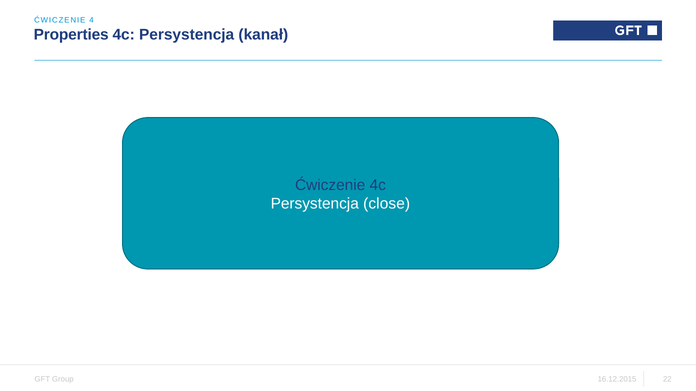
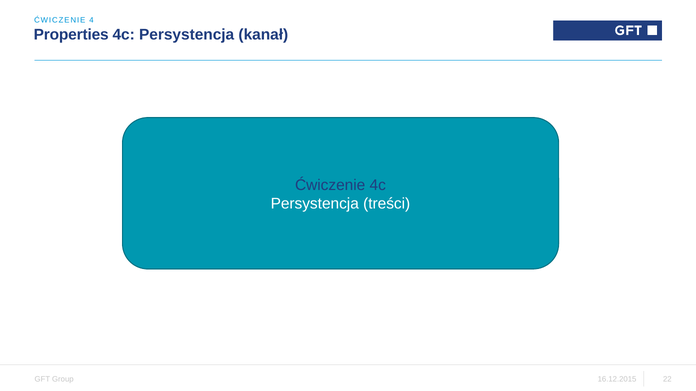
close: close -> treści (387, 204)
